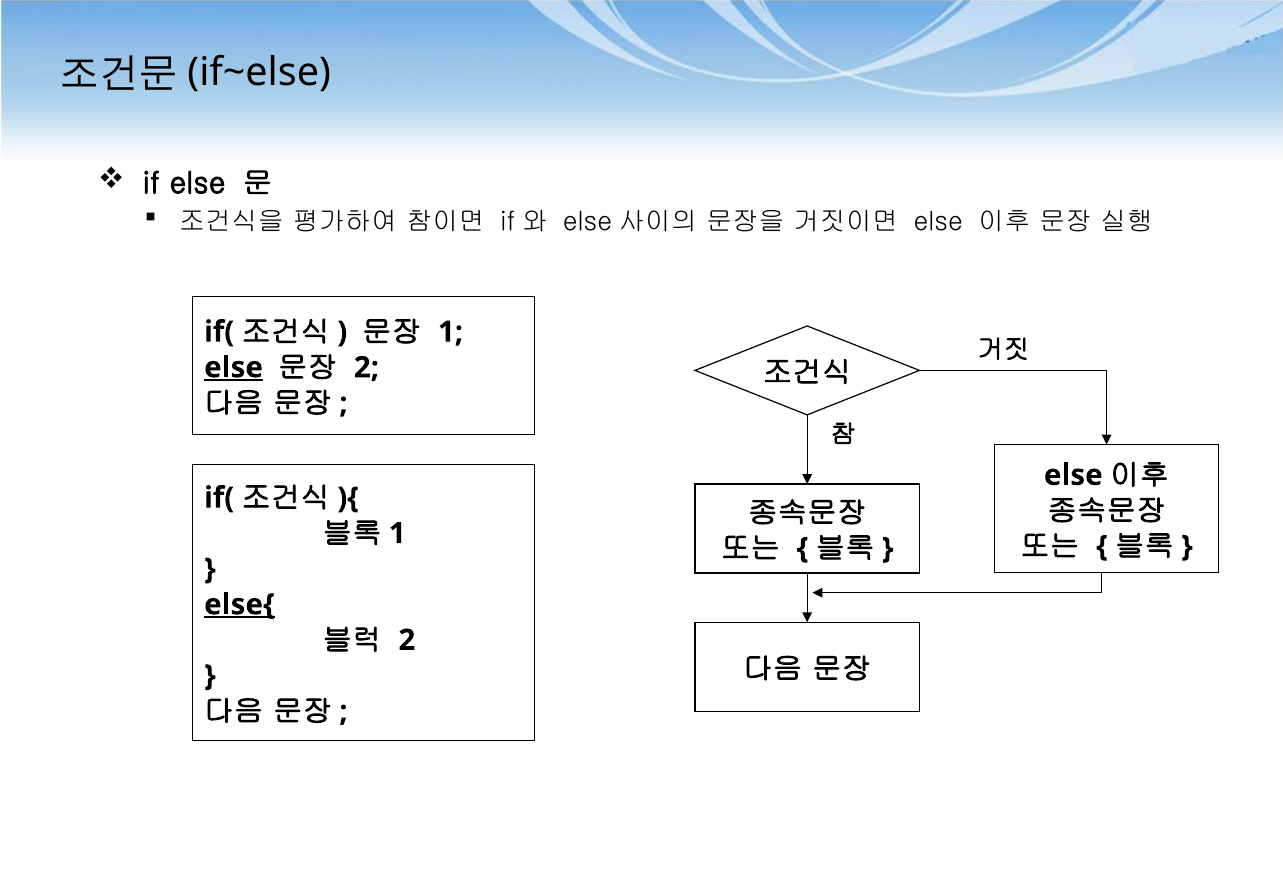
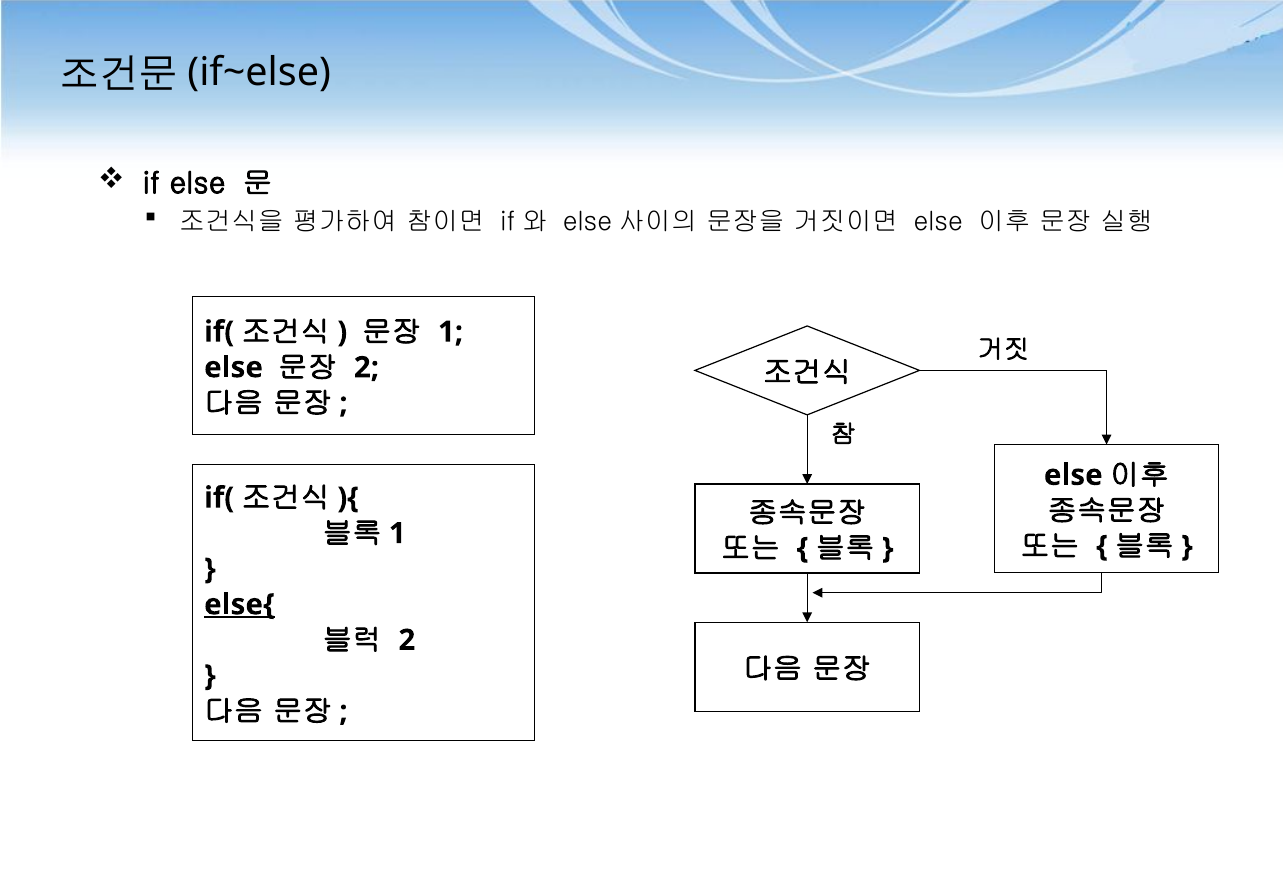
else underline: present -> none (234, 367)
